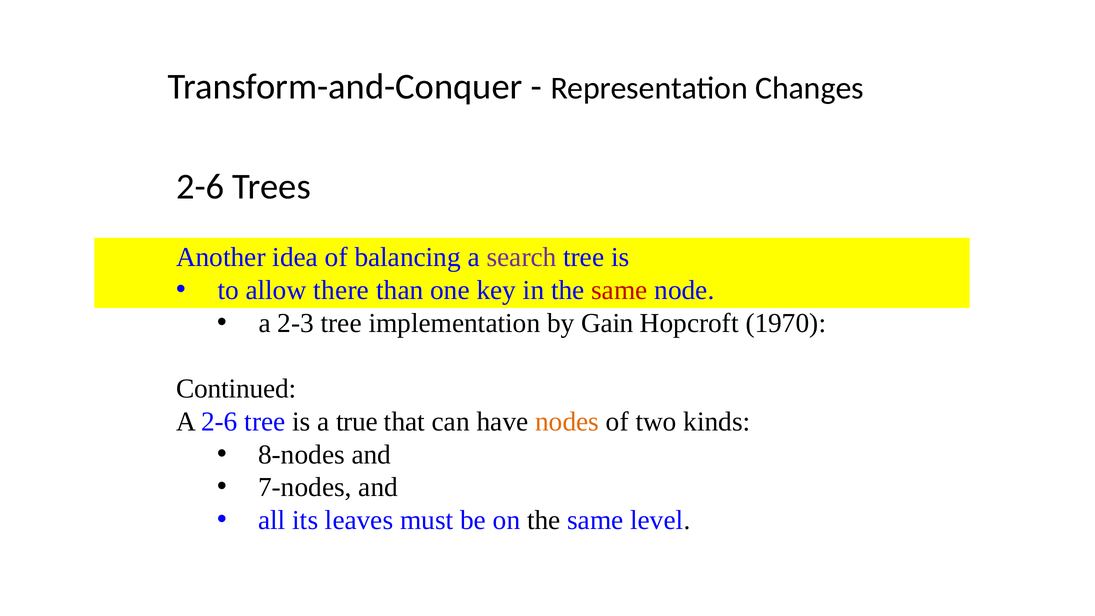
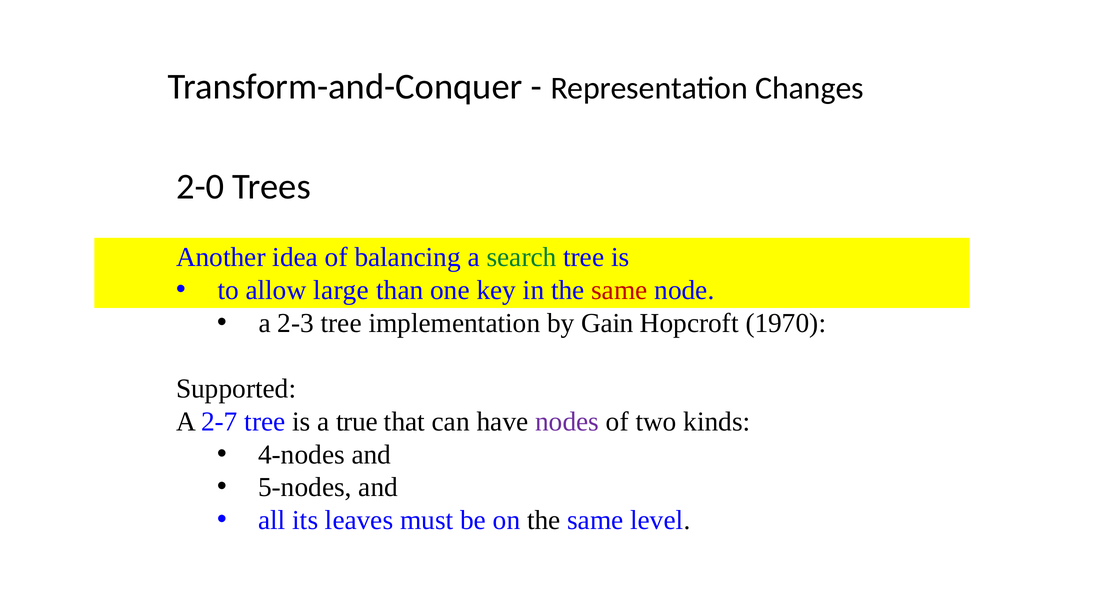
2-6: 2-6 -> 2-0 (200, 187)
search colour: purple -> green (522, 257)
there: there -> large (341, 290)
Continued: Continued -> Supported (236, 389)
A 2-6: 2-6 -> 2-7 (219, 422)
nodes colour: orange -> purple (567, 422)
8-nodes: 8-nodes -> 4-nodes (301, 454)
7-nodes: 7-nodes -> 5-nodes (305, 487)
